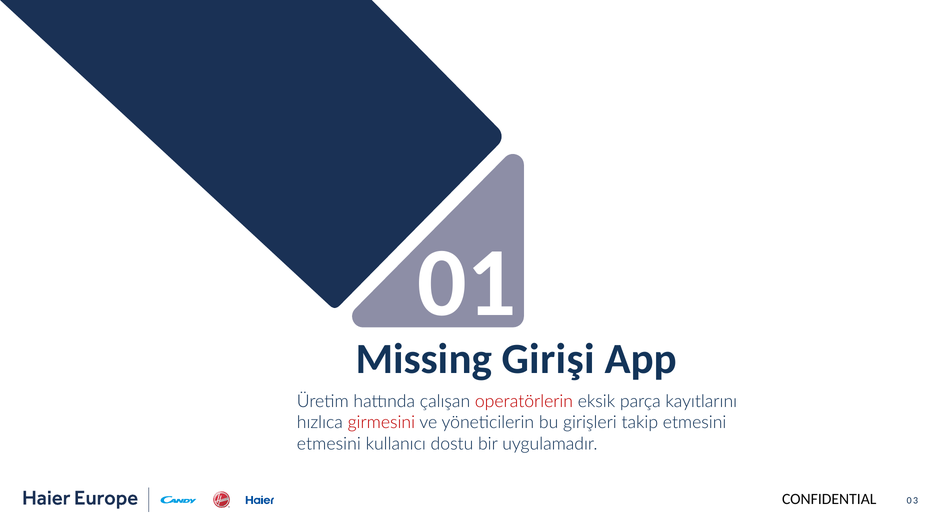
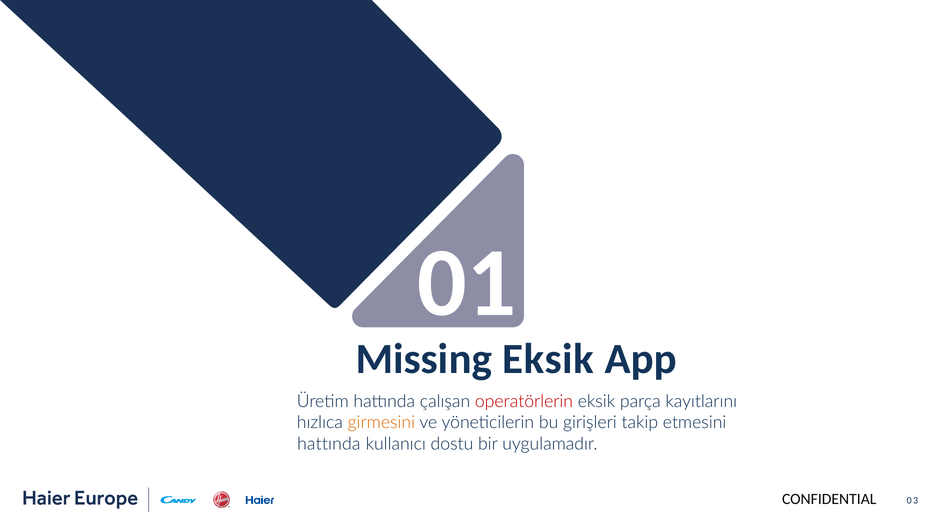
Missing Girişi: Girişi -> Eksik (548, 359)
girmesini colour: red -> orange (381, 423)
etmesini: etmesini -> hattında (329, 444)
